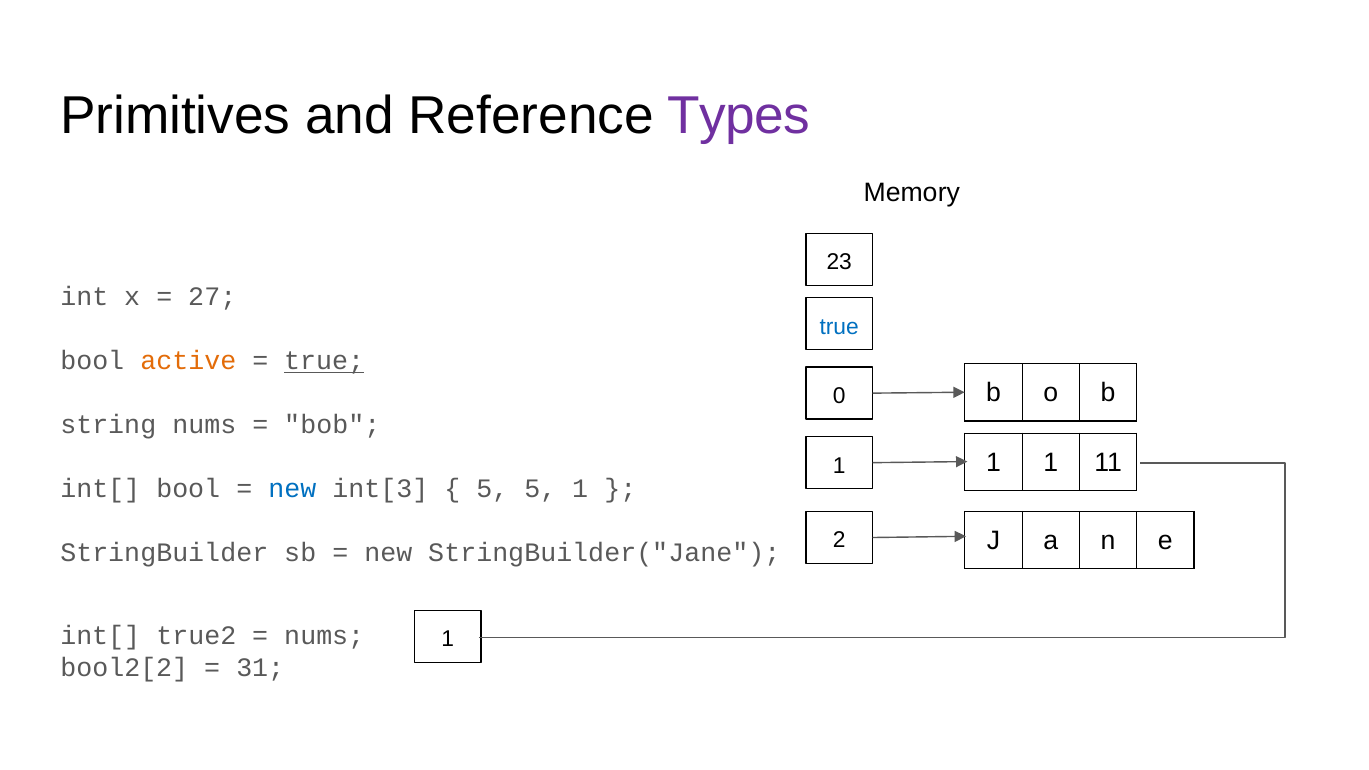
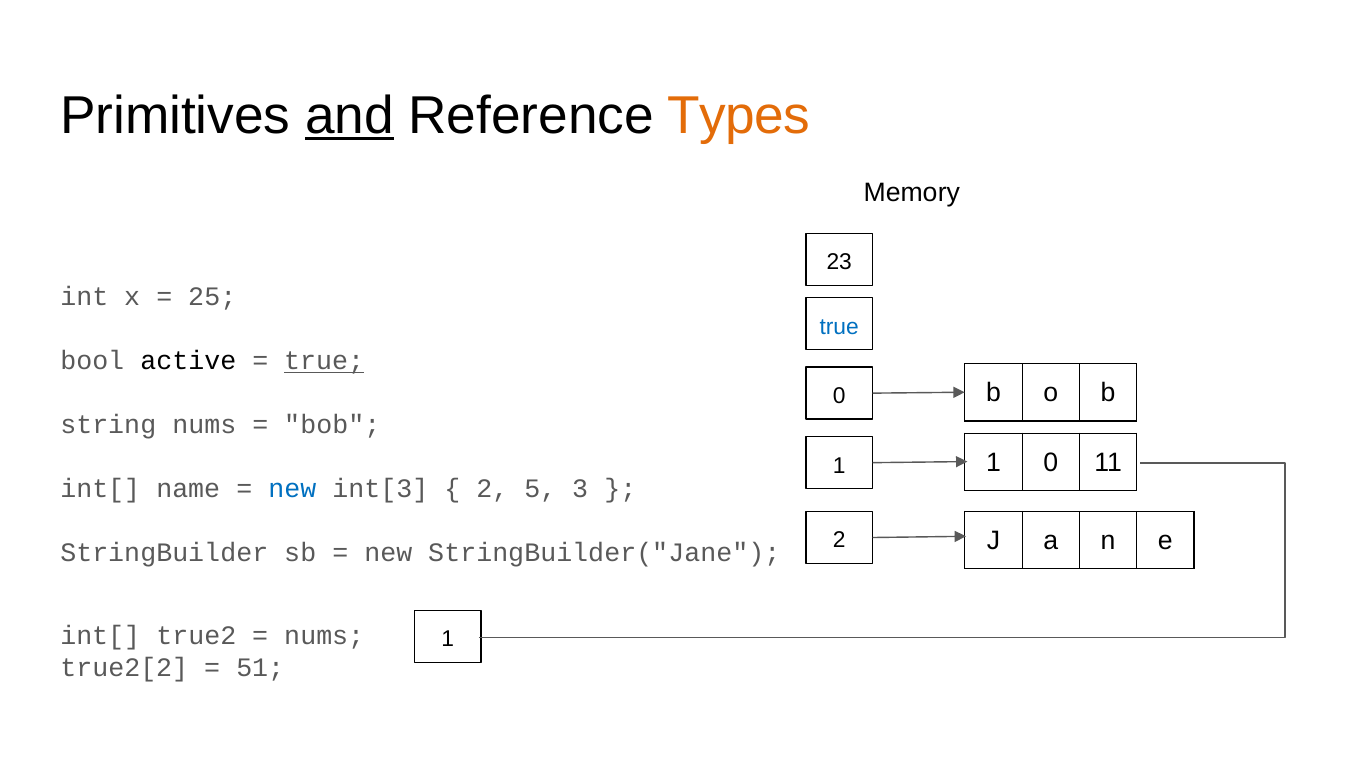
and underline: none -> present (350, 116)
Types colour: purple -> orange (739, 116)
27: 27 -> 25 (212, 297)
active colour: orange -> black (188, 361)
1 1: 1 -> 0 (1051, 462)
int[ bool: bool -> name (188, 489)
5: 5 -> 2 (492, 489)
5 1: 1 -> 3 (580, 489)
bool2[2: bool2[2 -> true2[2 (124, 668)
31: 31 -> 51 (260, 668)
